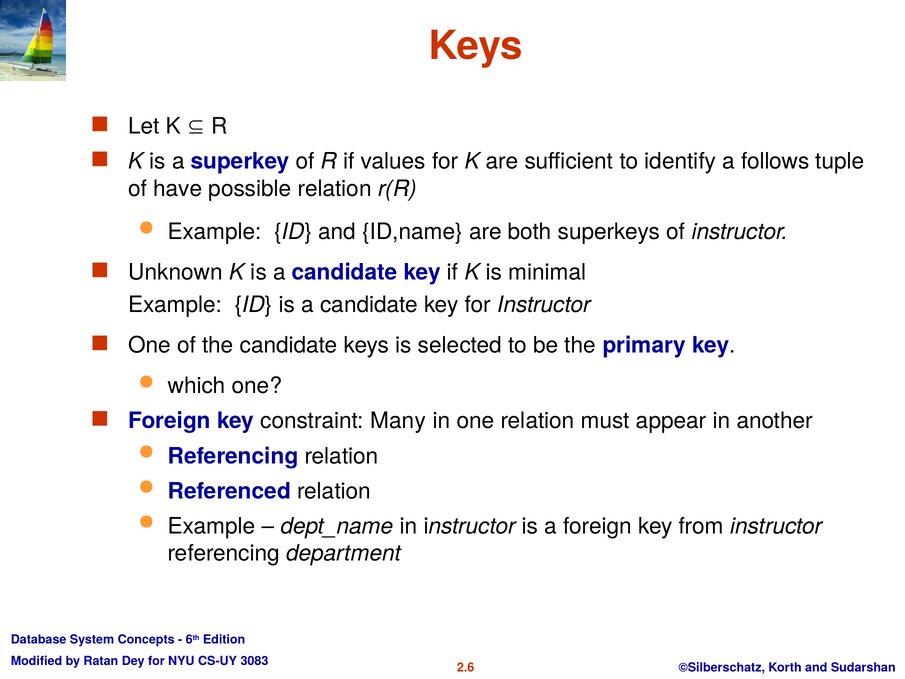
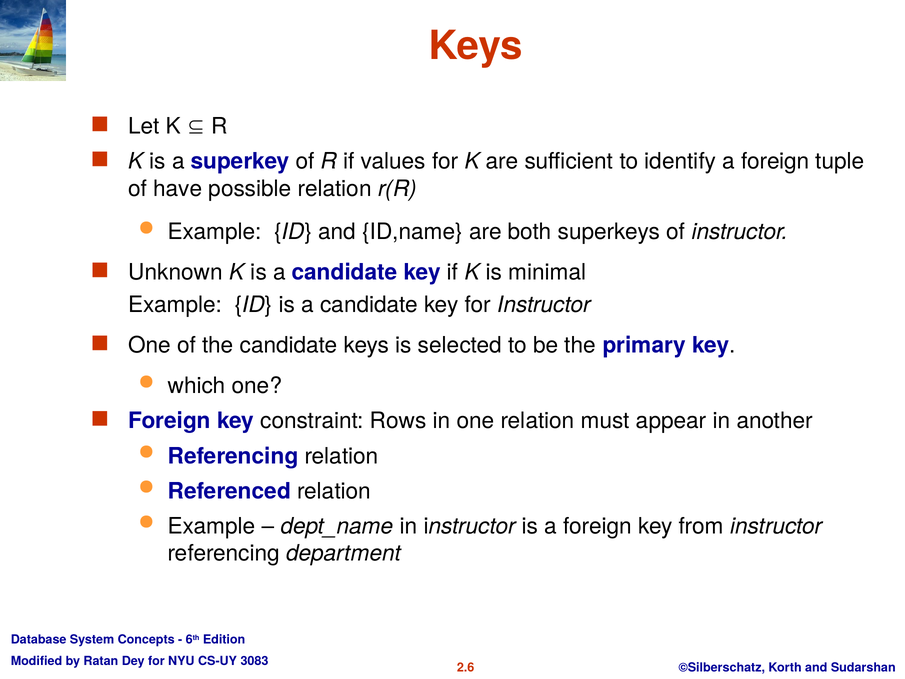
identify a follows: follows -> foreign (775, 161)
Many: Many -> Rows (398, 421)
